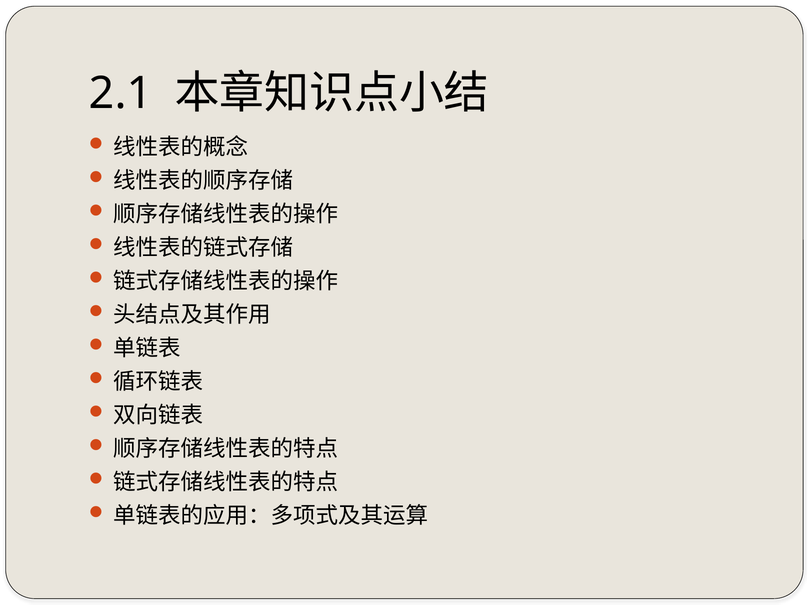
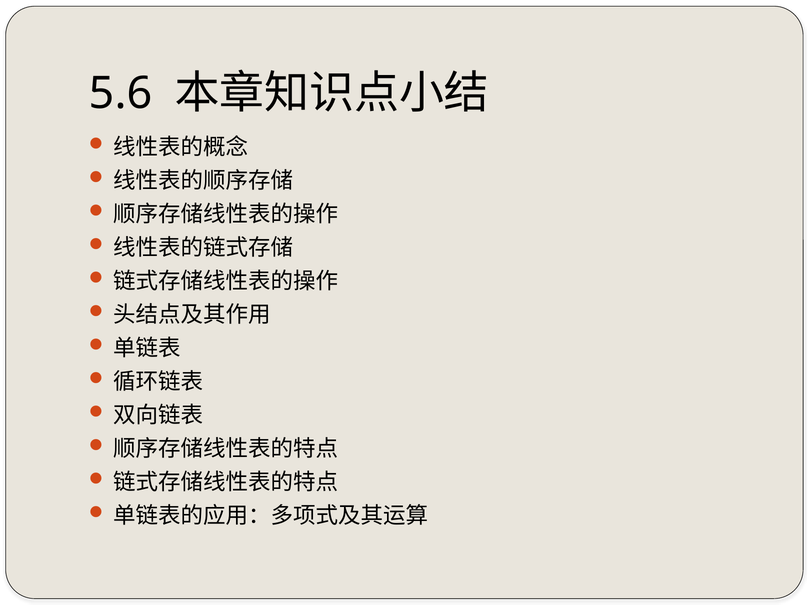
2.1: 2.1 -> 5.6 (121, 93)
